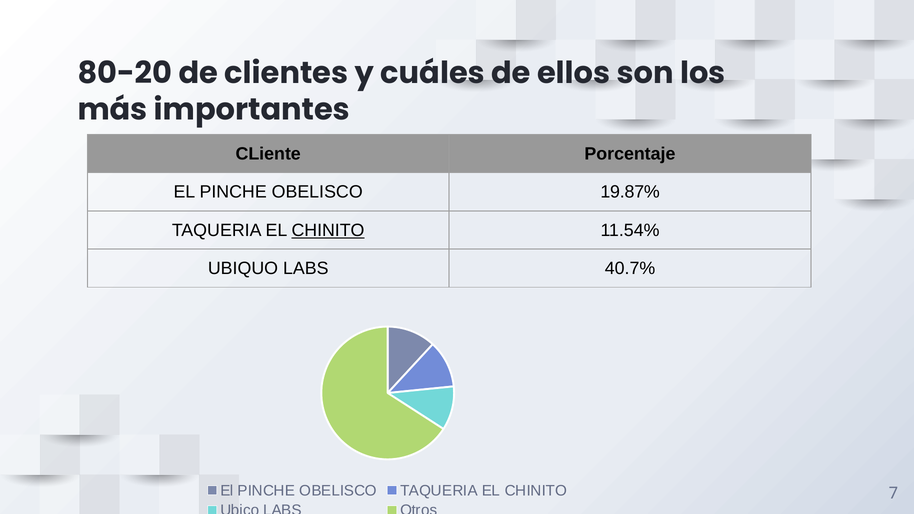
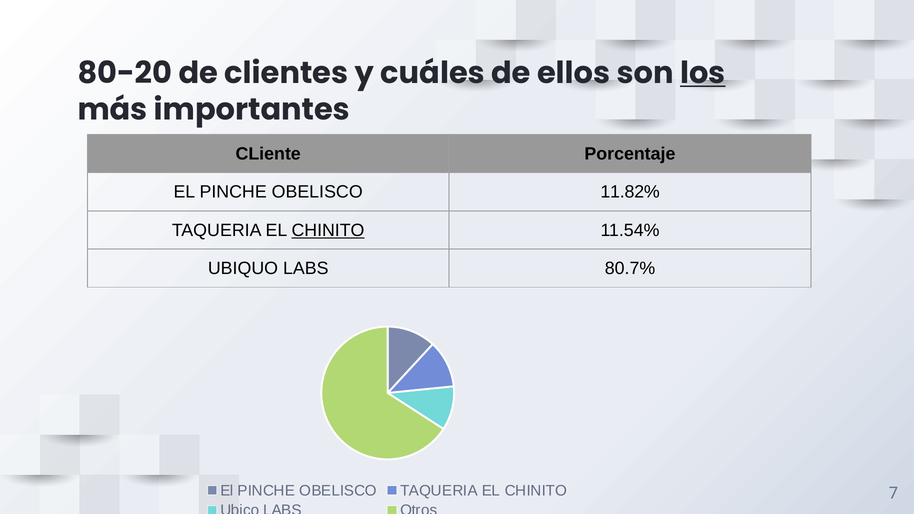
los underline: none -> present (703, 73)
19.87%: 19.87% -> 11.82% (630, 192)
40.7%: 40.7% -> 80.7% (630, 269)
